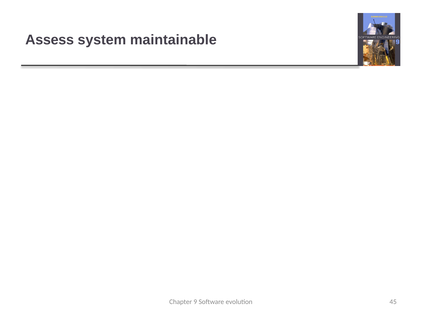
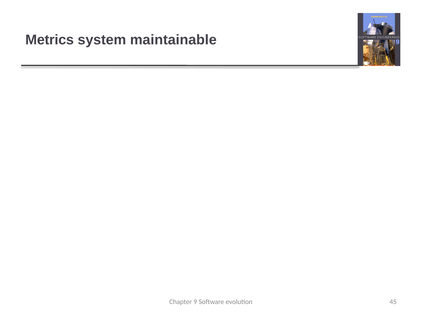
Assess: Assess -> Metrics (50, 40)
